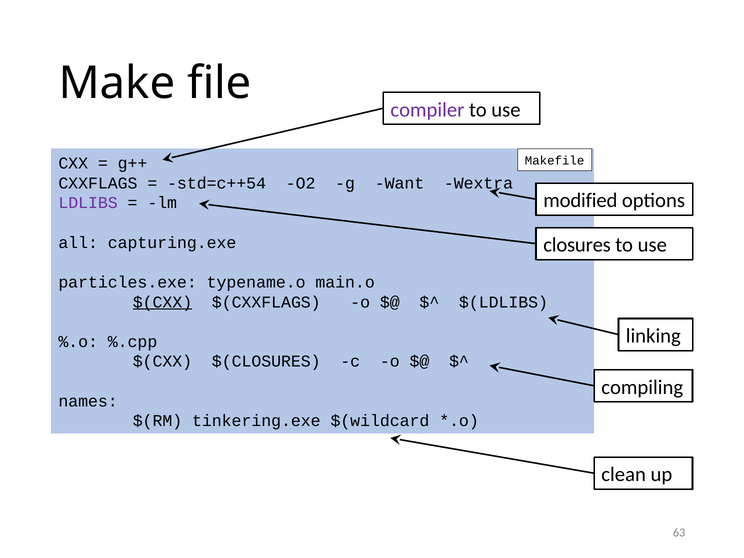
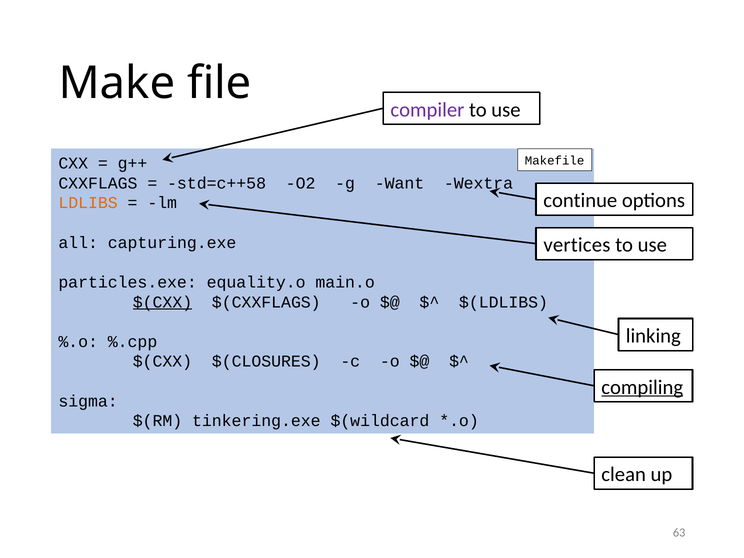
std=c++54: std=c++54 -> std=c++58 (217, 183)
modified: modified -> continue (580, 201)
LDLIBS colour: purple -> orange (88, 203)
closures: closures -> vertices (577, 245)
typename.o: typename.o -> equality.o (256, 282)
compiling underline: none -> present (642, 387)
names: names -> sigma (88, 401)
